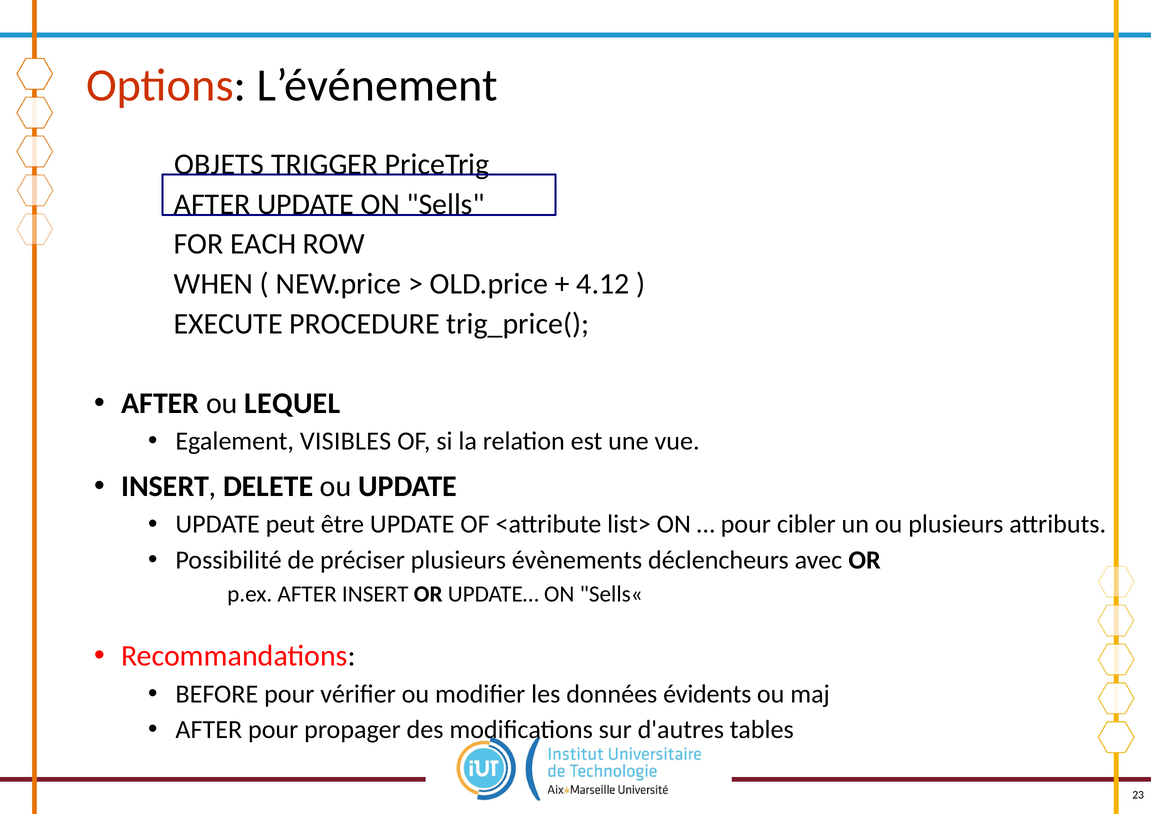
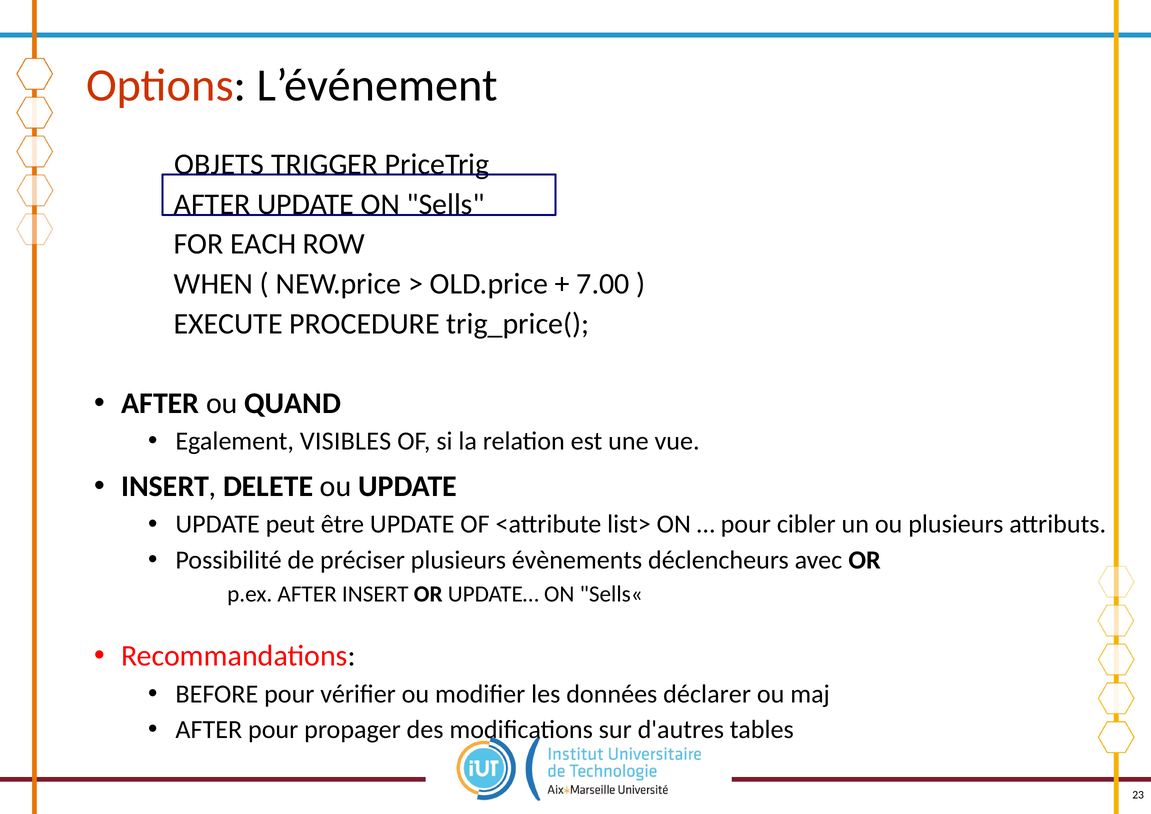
4.12: 4.12 -> 7.00 (603, 284)
LEQUEL: LEQUEL -> QUAND (293, 403)
évidents: évidents -> déclarer (707, 694)
